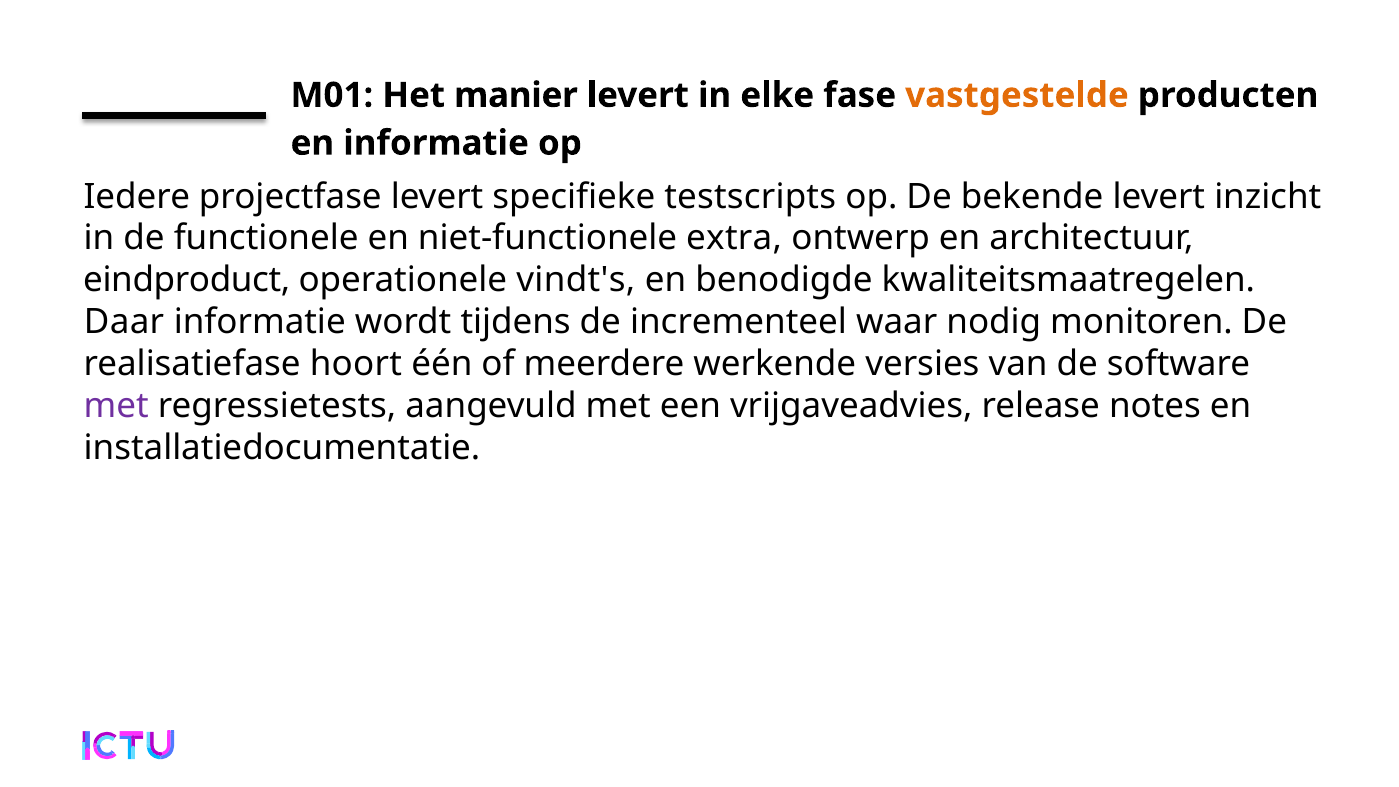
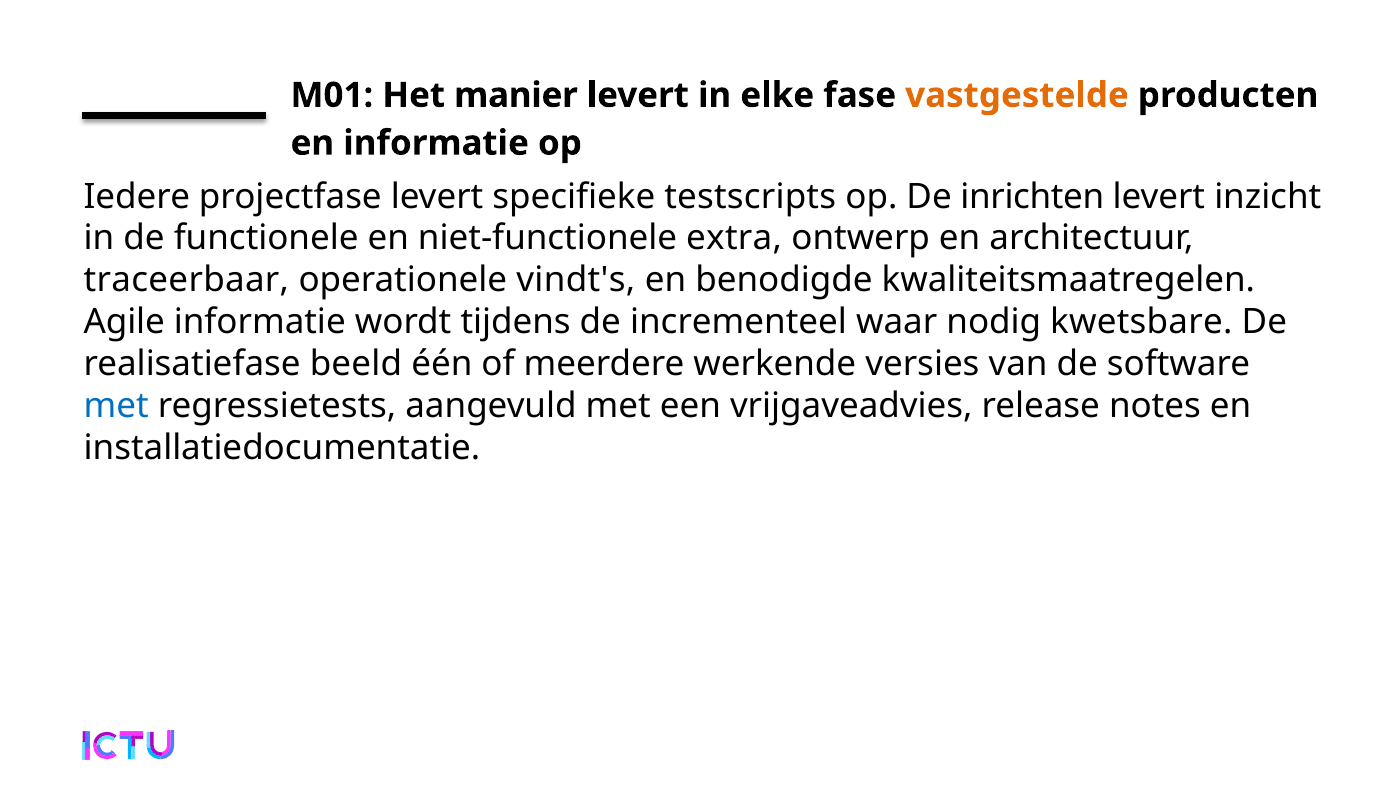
bekende: bekende -> inrichten (1032, 196)
eindproduct: eindproduct -> traceerbaar (186, 280)
Daar: Daar -> Agile (124, 322)
monitoren: monitoren -> kwetsbare (1141, 322)
hoort: hoort -> beeld (356, 364)
met colour: purple -> blue (116, 406)
